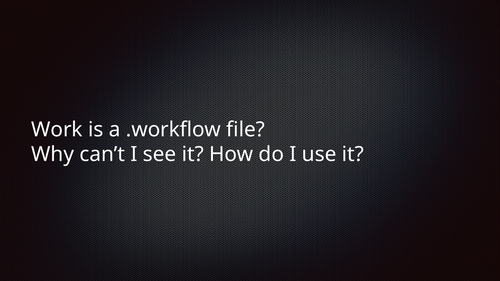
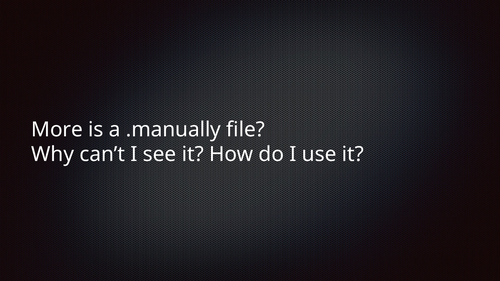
Work: Work -> More (57, 130)
.workflow: .workflow -> .manually (173, 130)
